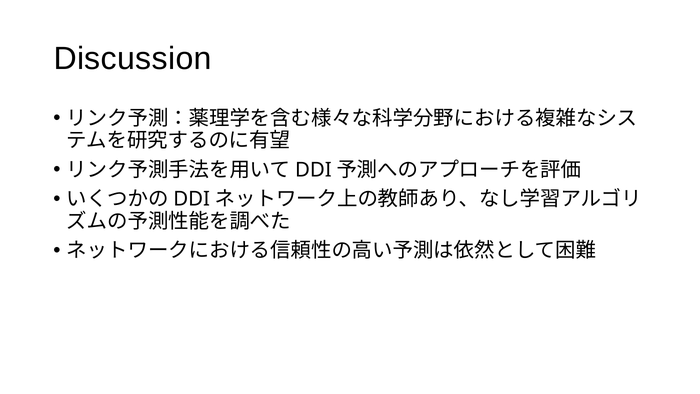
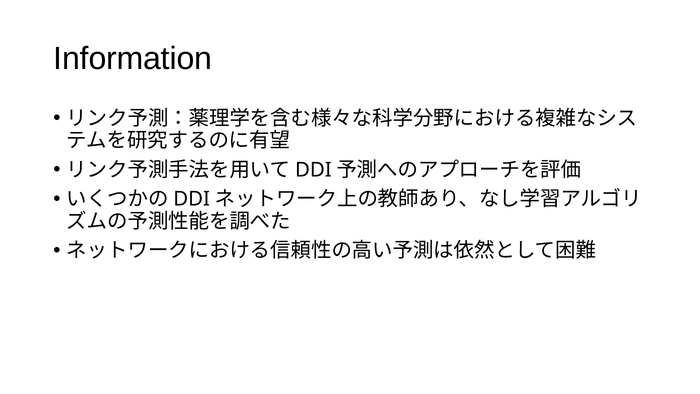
Discussion: Discussion -> Information (133, 59)
